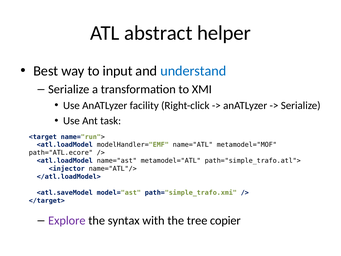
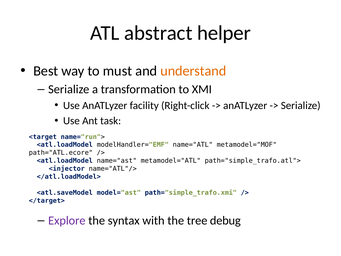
input: input -> must (117, 71)
understand colour: blue -> orange (193, 71)
copier: copier -> debug (225, 220)
